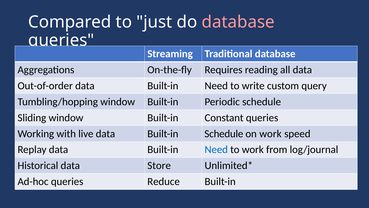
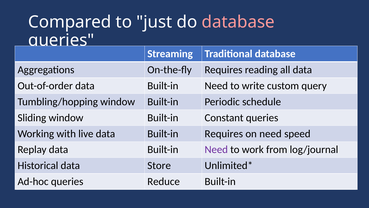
Built-in Schedule: Schedule -> Requires (224, 133)
on work: work -> need (270, 133)
Need colour: blue -> purple (216, 149)
